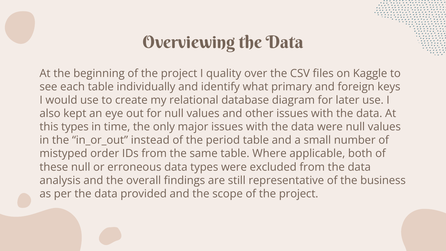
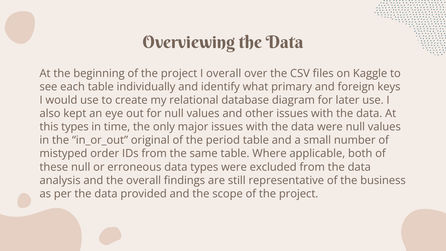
I quality: quality -> overall (224, 73)
instead: instead -> original (150, 140)
